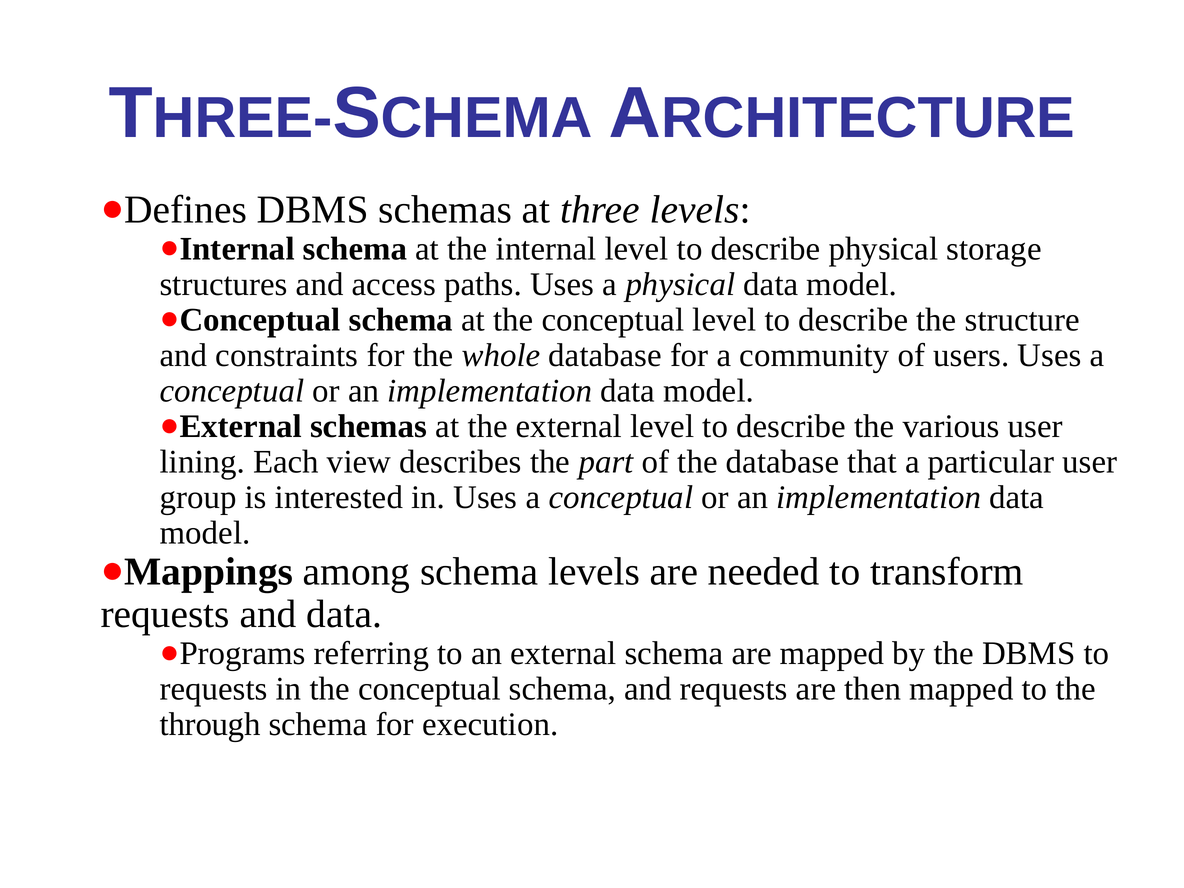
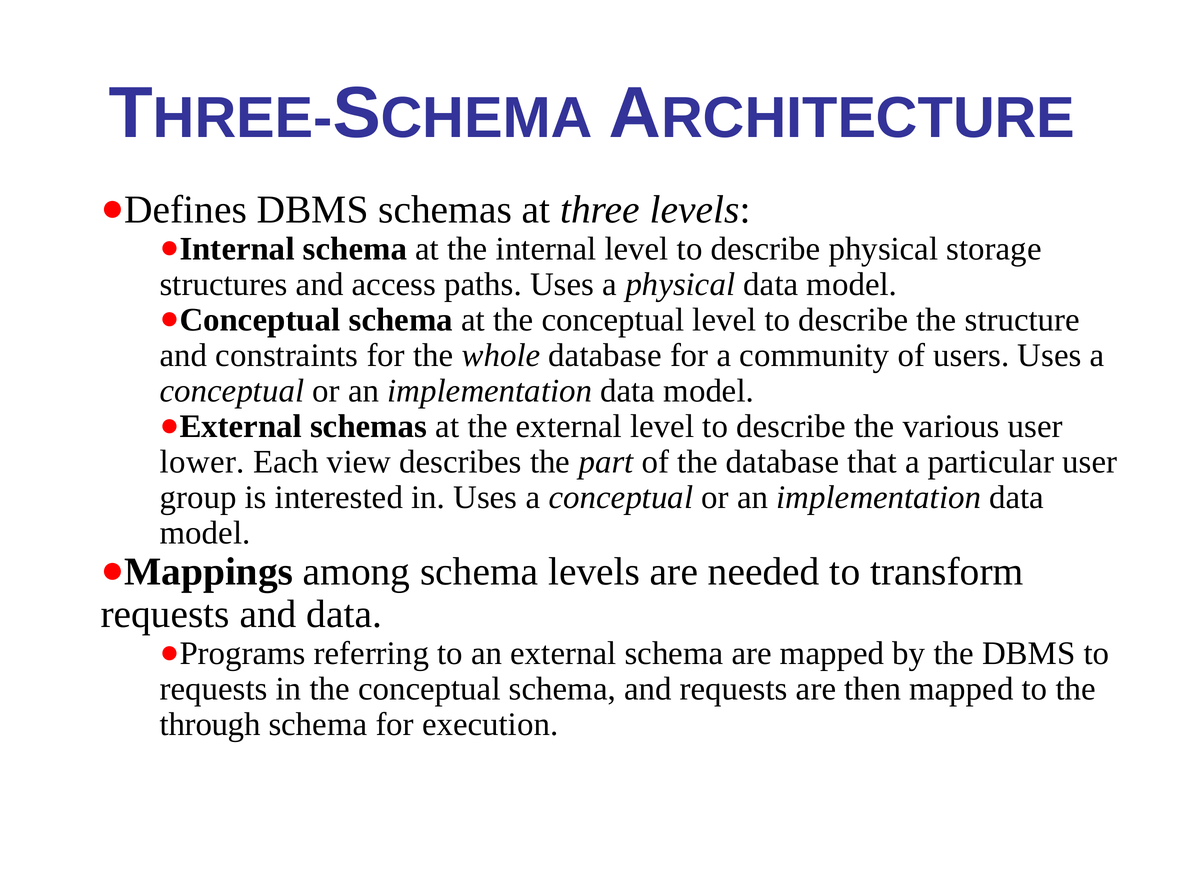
lining: lining -> lower (202, 462)
